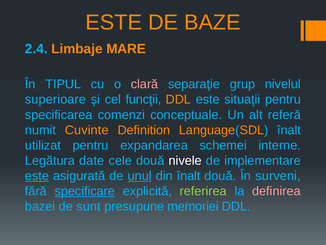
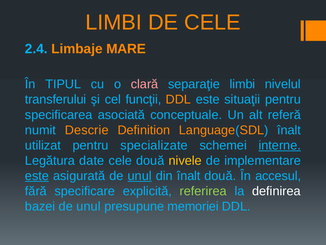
ESTE: ESTE -> LIMBI (114, 22)
DE BAZE: BAZE -> CELE (212, 22)
separaţie grup: grup -> limbi (243, 84)
superioare: superioare -> transferului (56, 99)
comenzi: comenzi -> asociată (121, 115)
Cuvinte: Cuvinte -> Descrie (87, 130)
expandarea: expandarea -> specializate (154, 145)
interne underline: none -> present (280, 145)
nivele colour: white -> yellow (185, 160)
surveni: surveni -> accesul (278, 175)
specificare underline: present -> none (85, 191)
definirea colour: pink -> white (276, 191)
bazei de sunt: sunt -> unul (89, 206)
